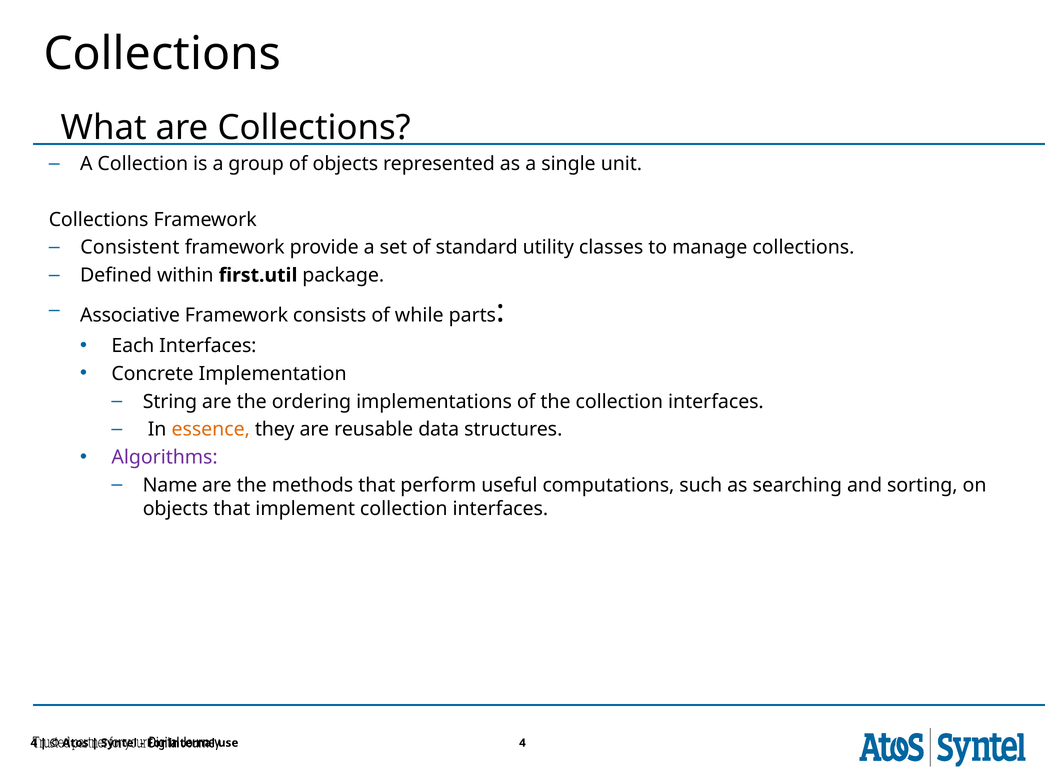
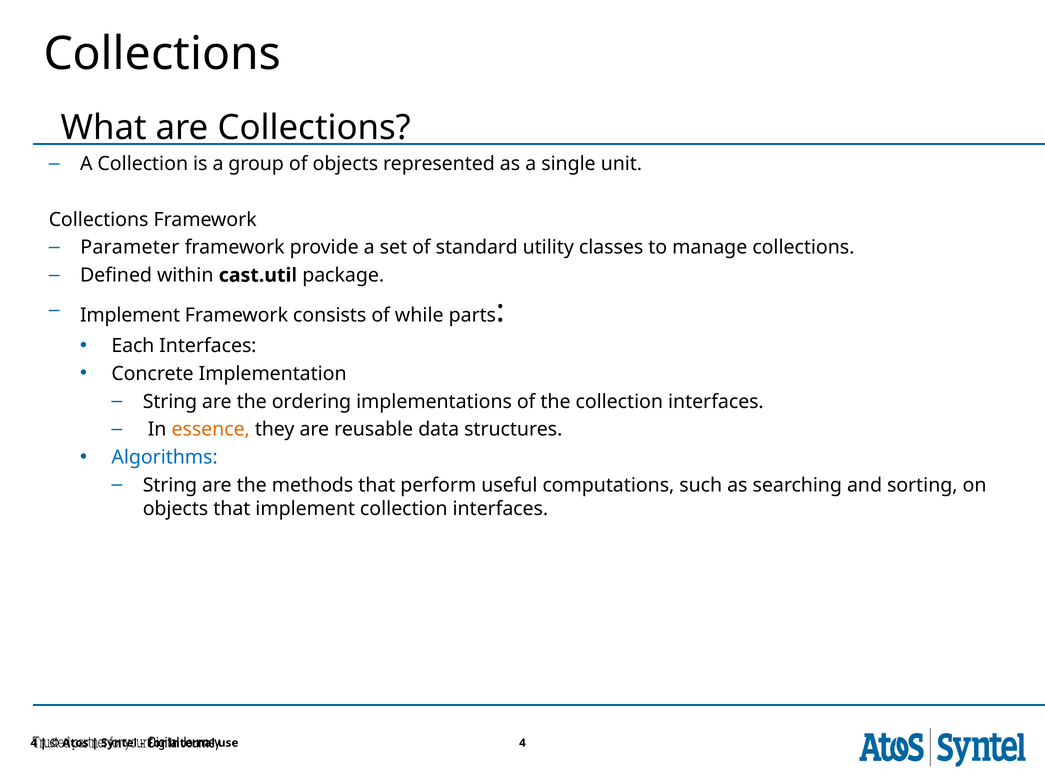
Consistent: Consistent -> Parameter (130, 247)
first.util: first.util -> cast.util (258, 275)
Associative: Associative -> Implement (130, 315)
Algorithms colour: purple -> blue (165, 457)
Name: Name -> String (170, 485)
